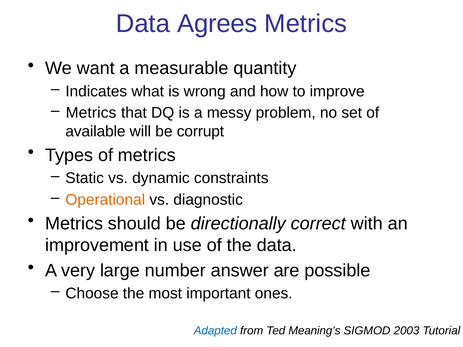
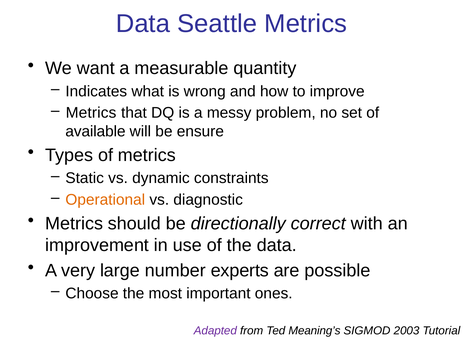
Agrees: Agrees -> Seattle (217, 24)
corrupt: corrupt -> ensure (200, 131)
answer: answer -> experts (240, 271)
Adapted colour: blue -> purple (215, 331)
